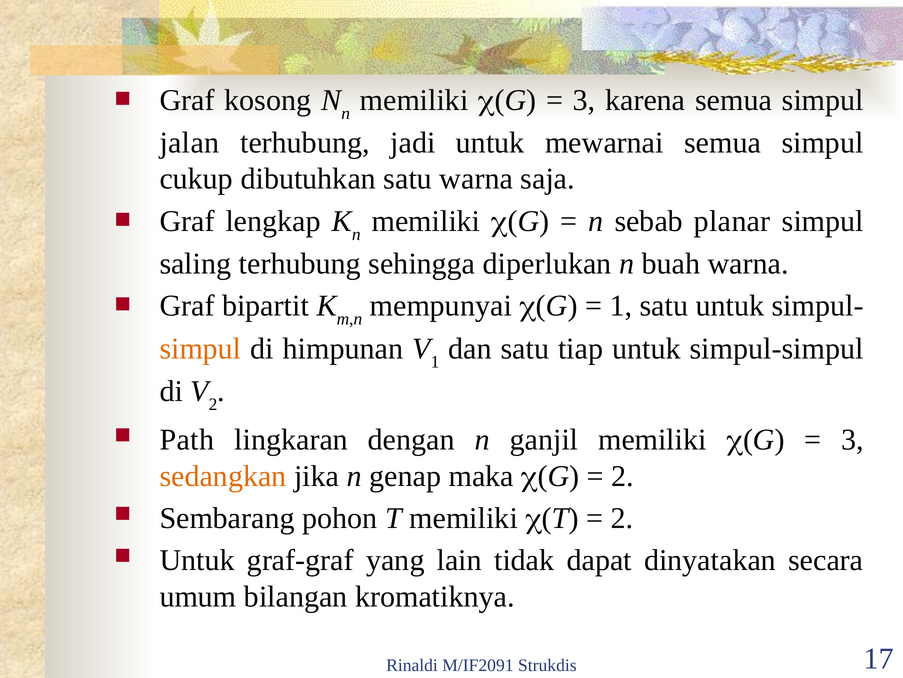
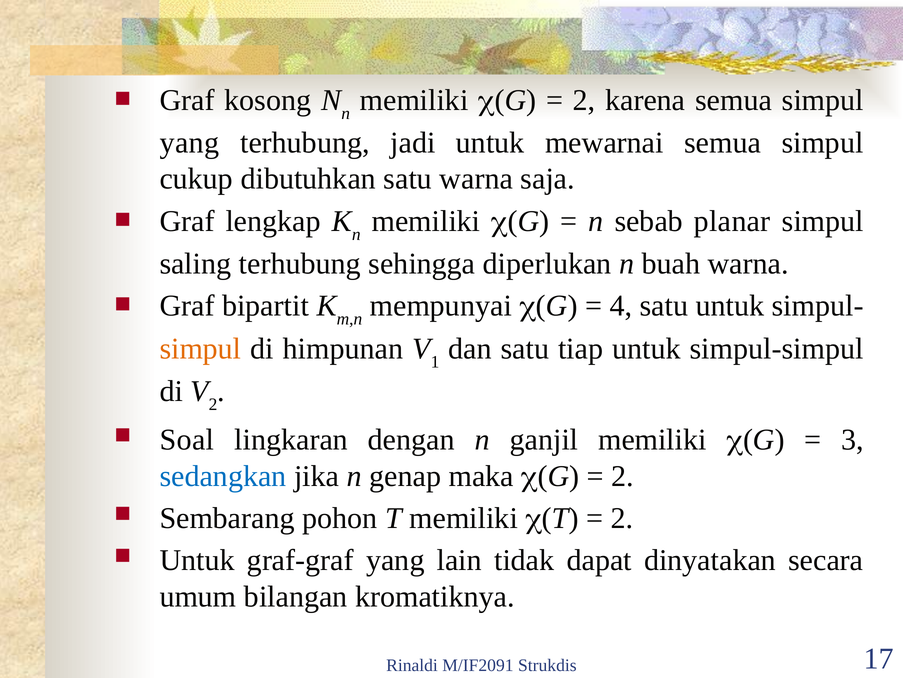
3: 3 -> 2 (584, 100)
jalan: jalan -> yang (189, 143)
1: 1 -> 4 (621, 306)
Path: Path -> Soal (187, 439)
sedangkan colour: orange -> blue (223, 476)
